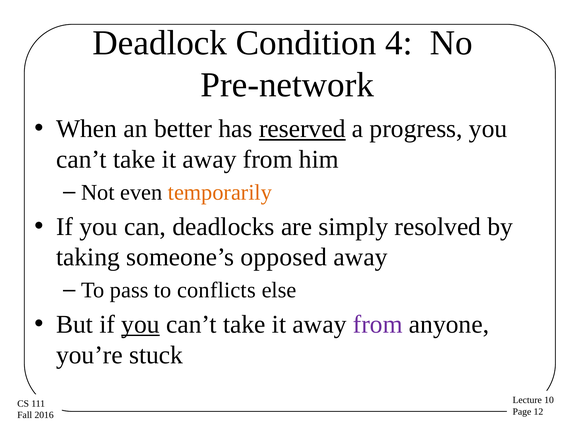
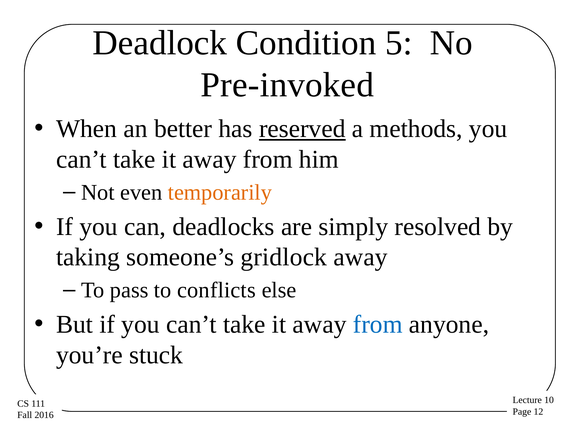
4: 4 -> 5 (399, 43)
Pre-network: Pre-network -> Pre-invoked (287, 85)
progress: progress -> methods (416, 129)
opposed: opposed -> gridlock (284, 257)
you underline: present -> none (140, 324)
from colour: purple -> blue (378, 324)
